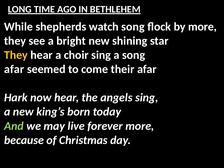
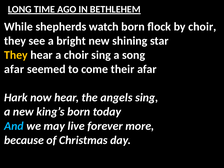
watch song: song -> born (133, 27)
by more: more -> choir (202, 27)
And colour: light green -> light blue (14, 126)
